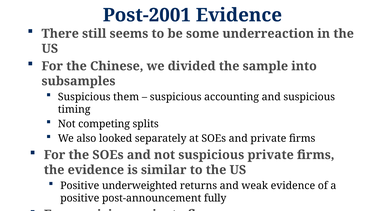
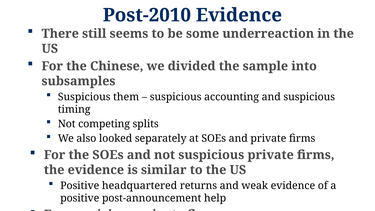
Post-2001: Post-2001 -> Post-2010 (147, 15)
underweighted: underweighted -> headquartered (140, 186)
fully: fully -> help (215, 198)
